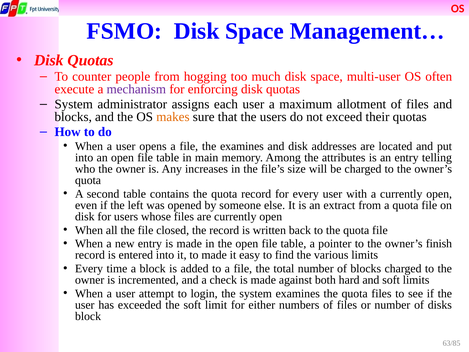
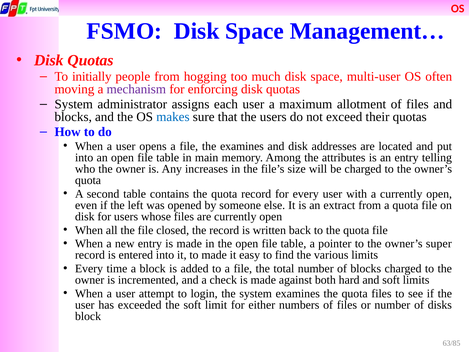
counter: counter -> initially (92, 77)
execute: execute -> moving (74, 89)
makes colour: orange -> blue (173, 117)
finish: finish -> super (439, 243)
